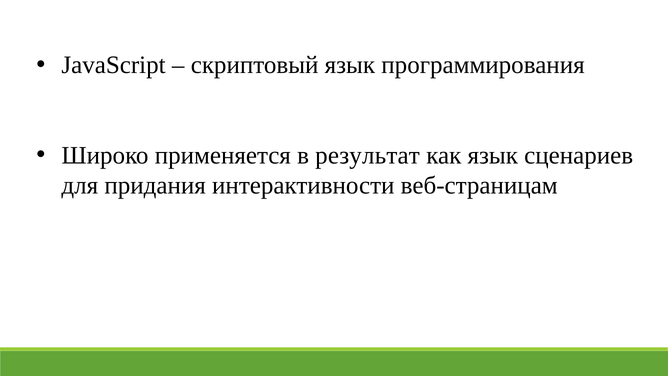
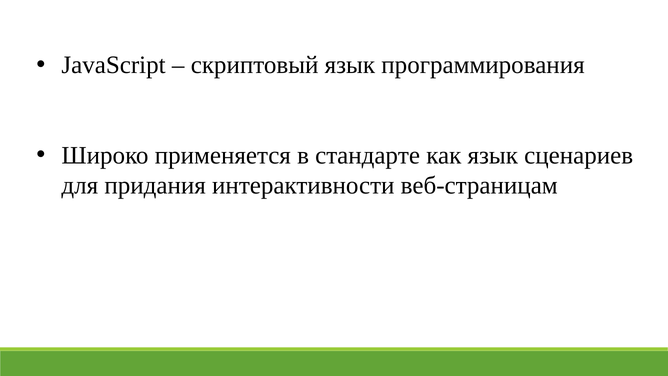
результат: результат -> стандарте (368, 155)
